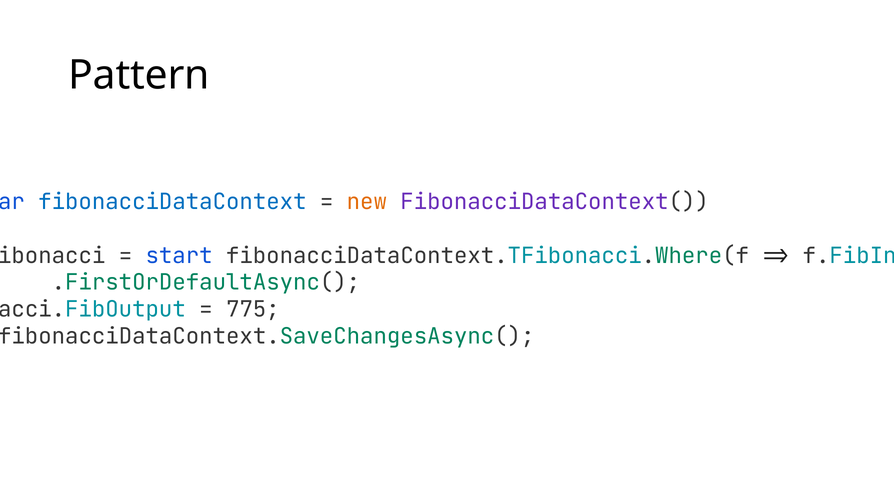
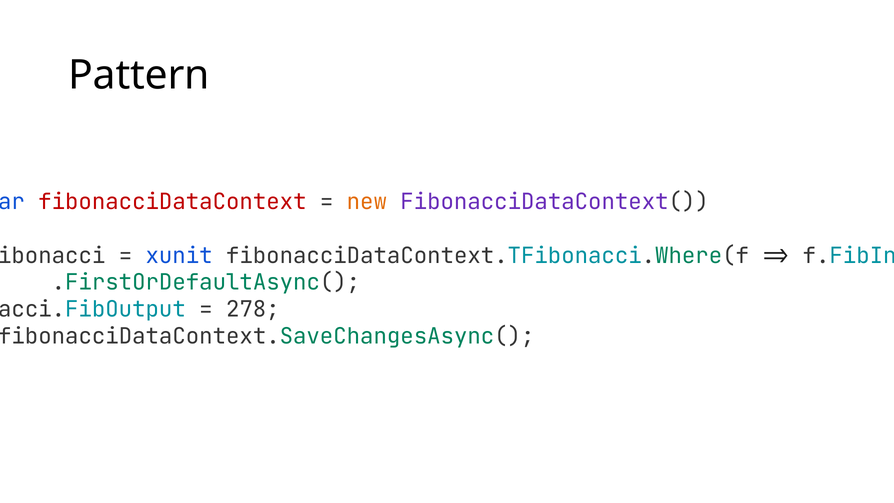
fibonacciDataContext colour: blue -> red (172, 202)
start: start -> xunit (179, 256)
775: 775 -> 278 (253, 309)
